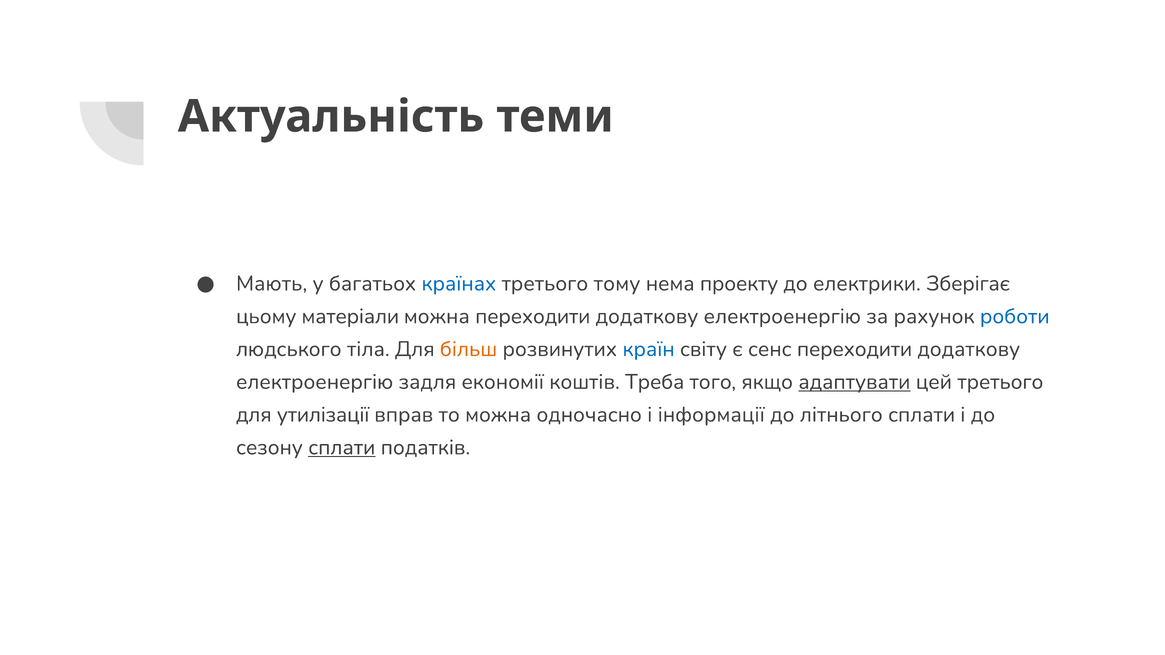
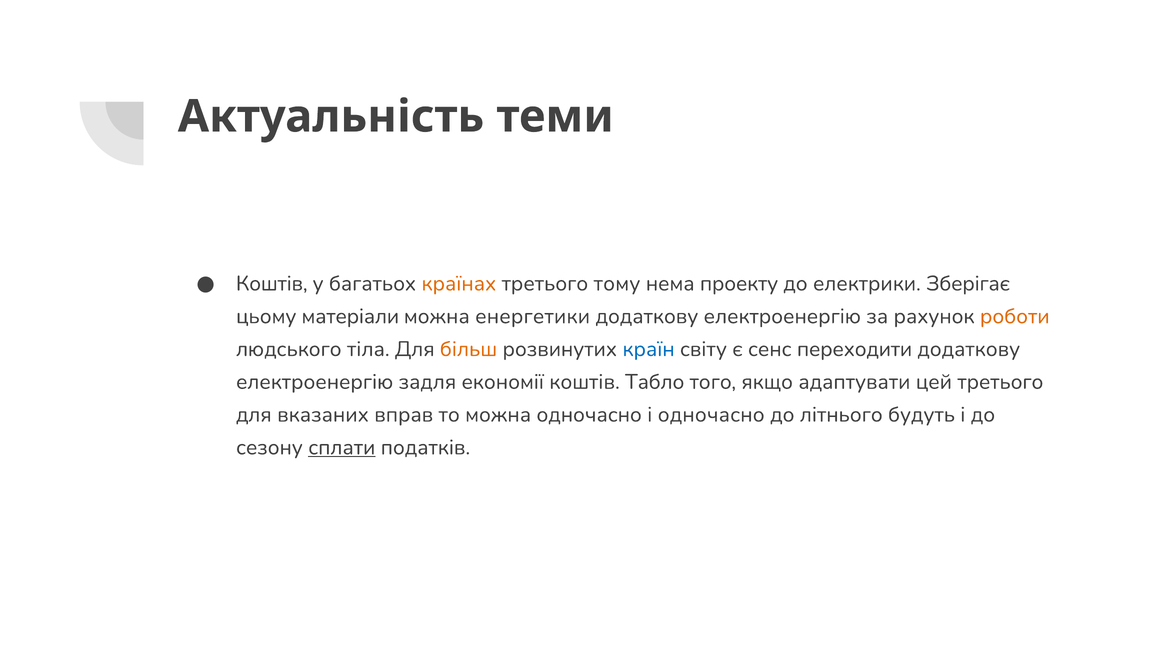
Мають: Мають -> Коштів (272, 284)
країнах colour: blue -> orange (459, 284)
можна переходити: переходити -> енергетики (533, 316)
роботи colour: blue -> orange (1015, 316)
Треба: Треба -> Табло (655, 382)
адаптувати underline: present -> none (854, 382)
утилізації: утилізації -> вказаних (323, 415)
і інформації: інформації -> одночасно (711, 415)
літнього сплати: сплати -> будуть (922, 415)
